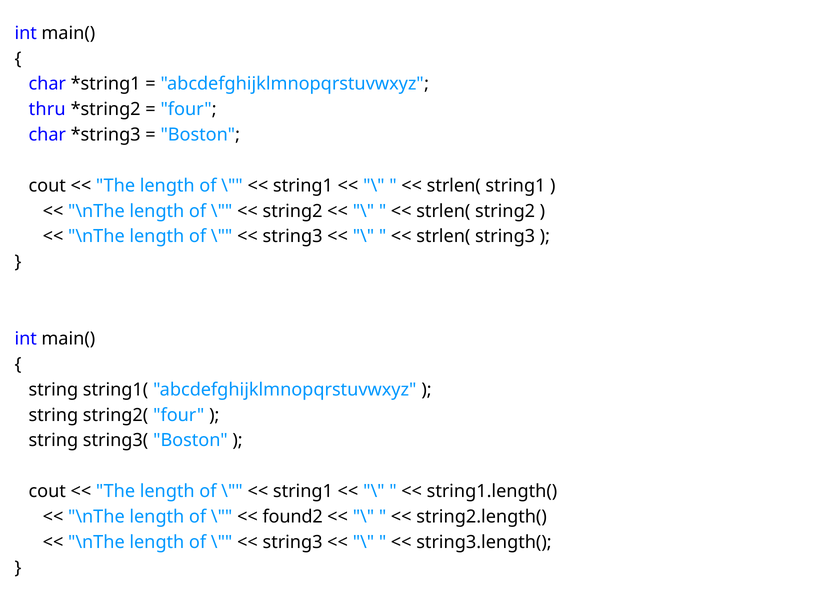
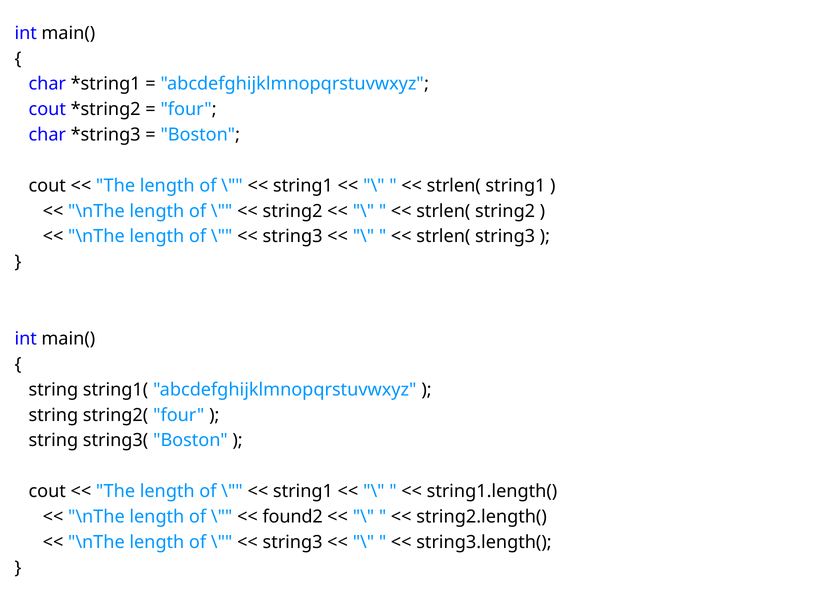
thru: thru -> cout (47, 109)
